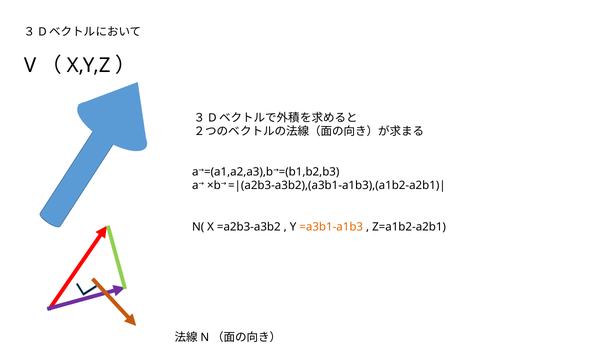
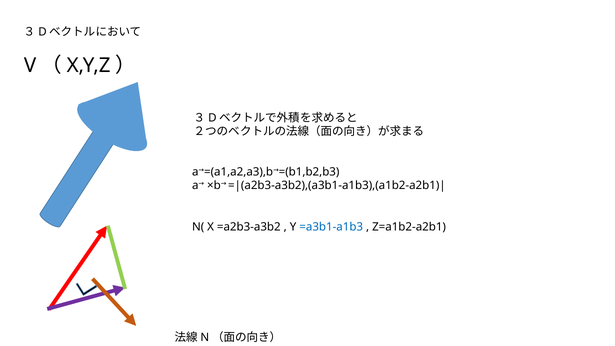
=a3b1-a1b3 colour: orange -> blue (331, 227)
